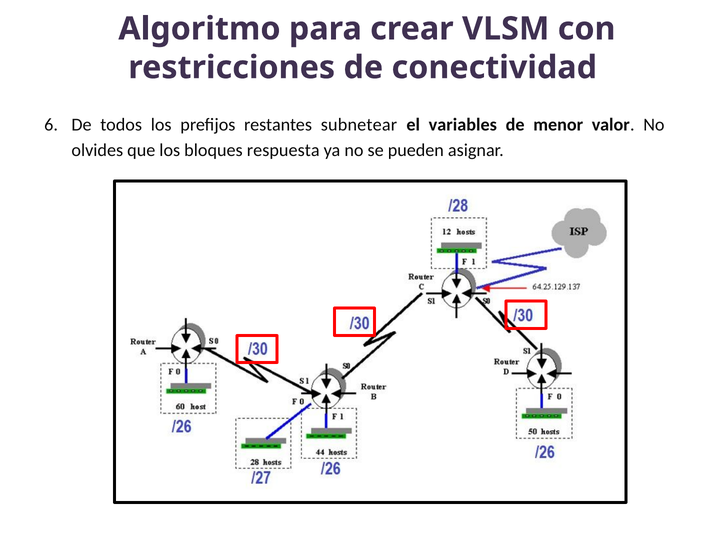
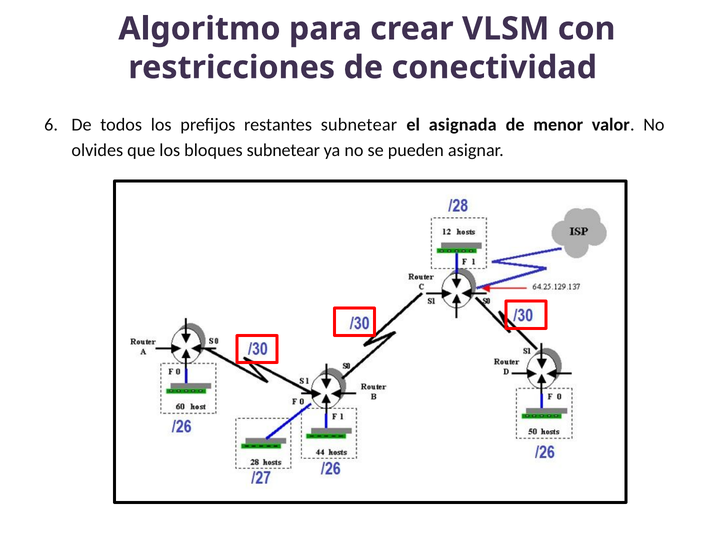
variables: variables -> asignada (463, 125)
bloques respuesta: respuesta -> subnetear (283, 150)
